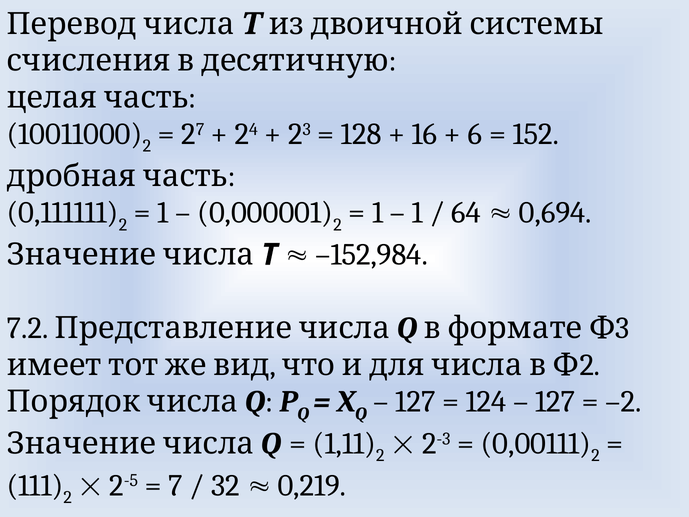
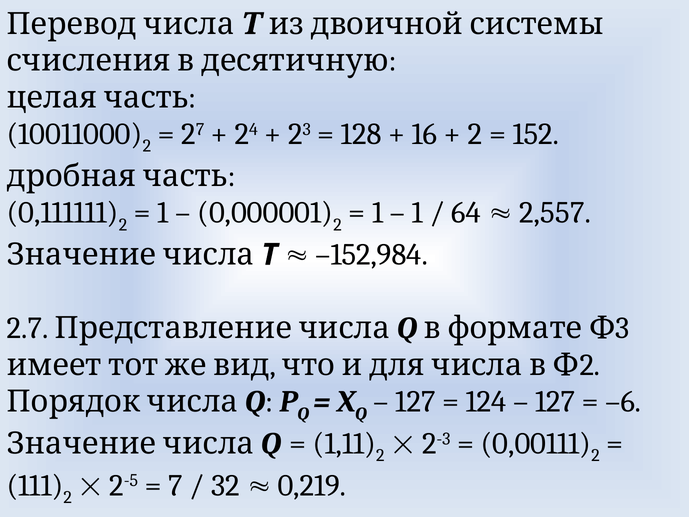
6: 6 -> 2 (475, 134)
0,694: 0,694 -> 2,557 (555, 213)
7.2: 7.2 -> 2.7 (28, 328)
–2: –2 -> –6 (623, 402)
